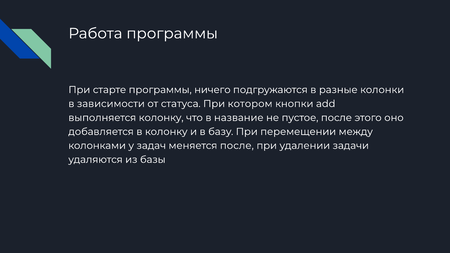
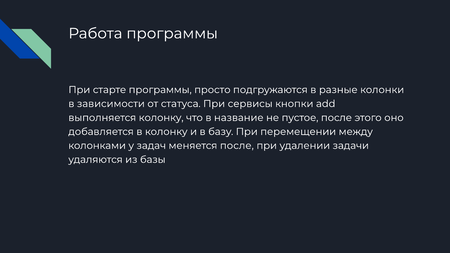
ничего: ничего -> просто (212, 90)
котором: котором -> сервисы (250, 104)
